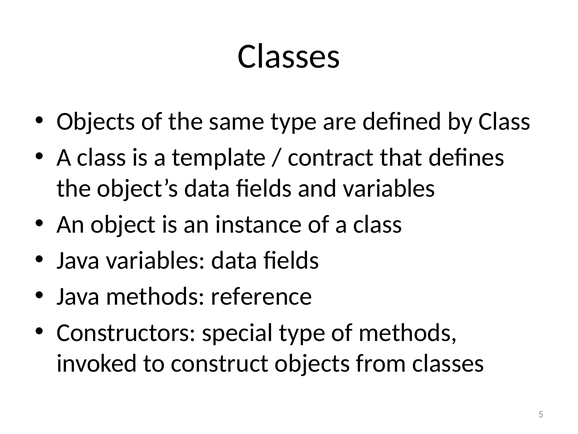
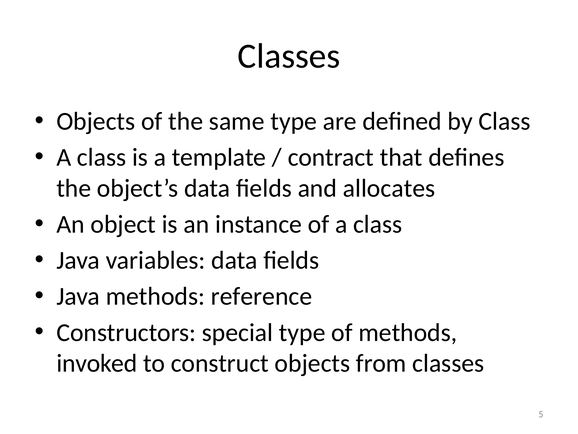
and variables: variables -> allocates (389, 188)
